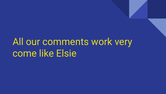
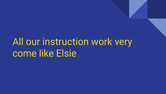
comments: comments -> instruction (66, 42)
